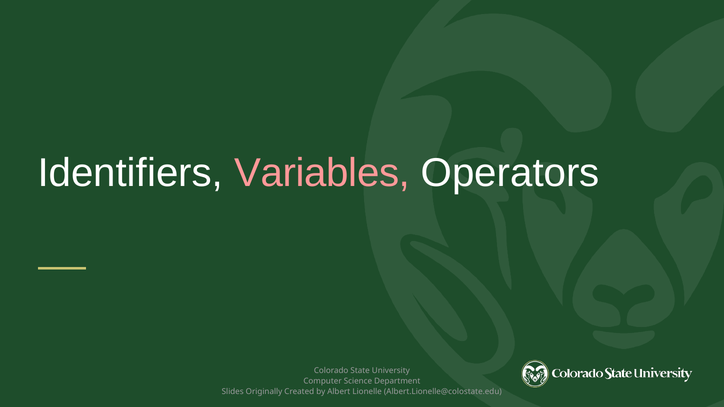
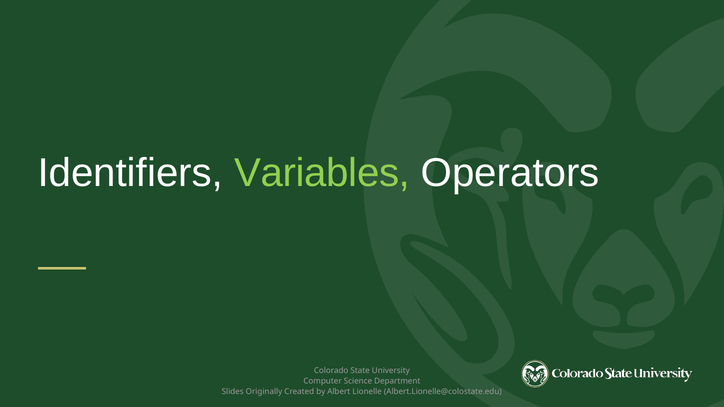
Variables colour: pink -> light green (322, 173)
